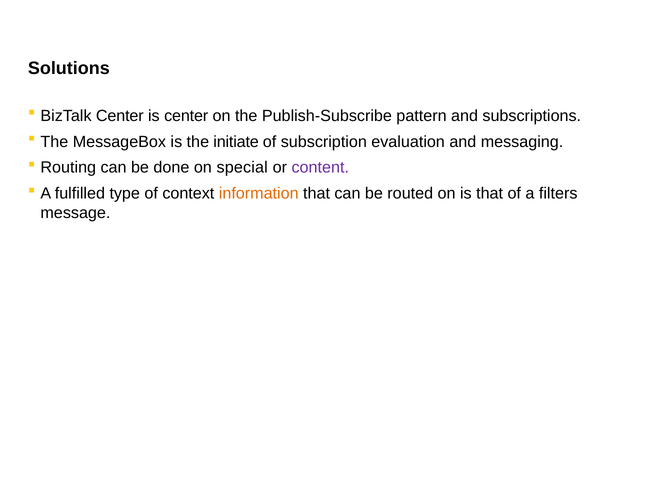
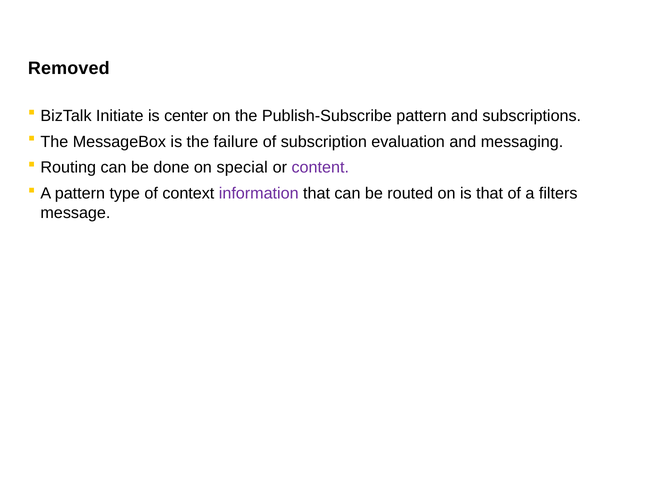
Solutions: Solutions -> Removed (69, 68)
BizTalk Center: Center -> Initiate (120, 116)
initiate: initiate -> failure (236, 142)
A fulfilled: fulfilled -> pattern (80, 193)
information colour: orange -> purple (259, 193)
